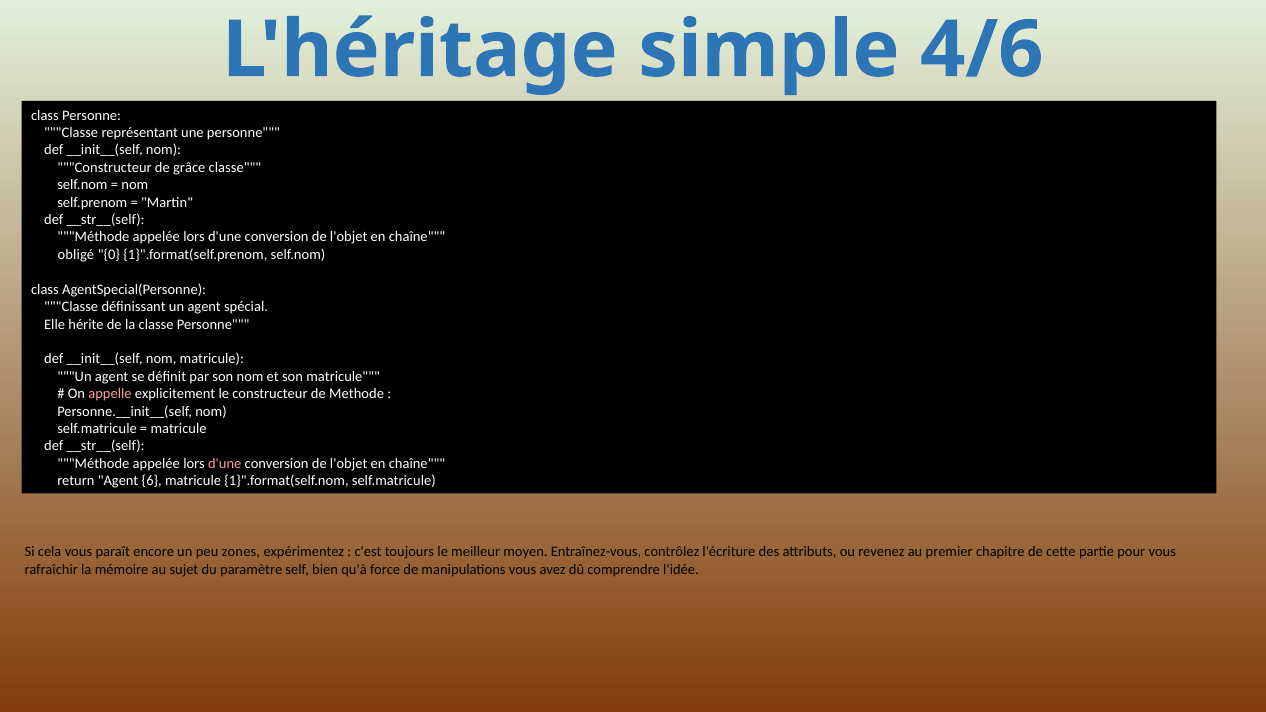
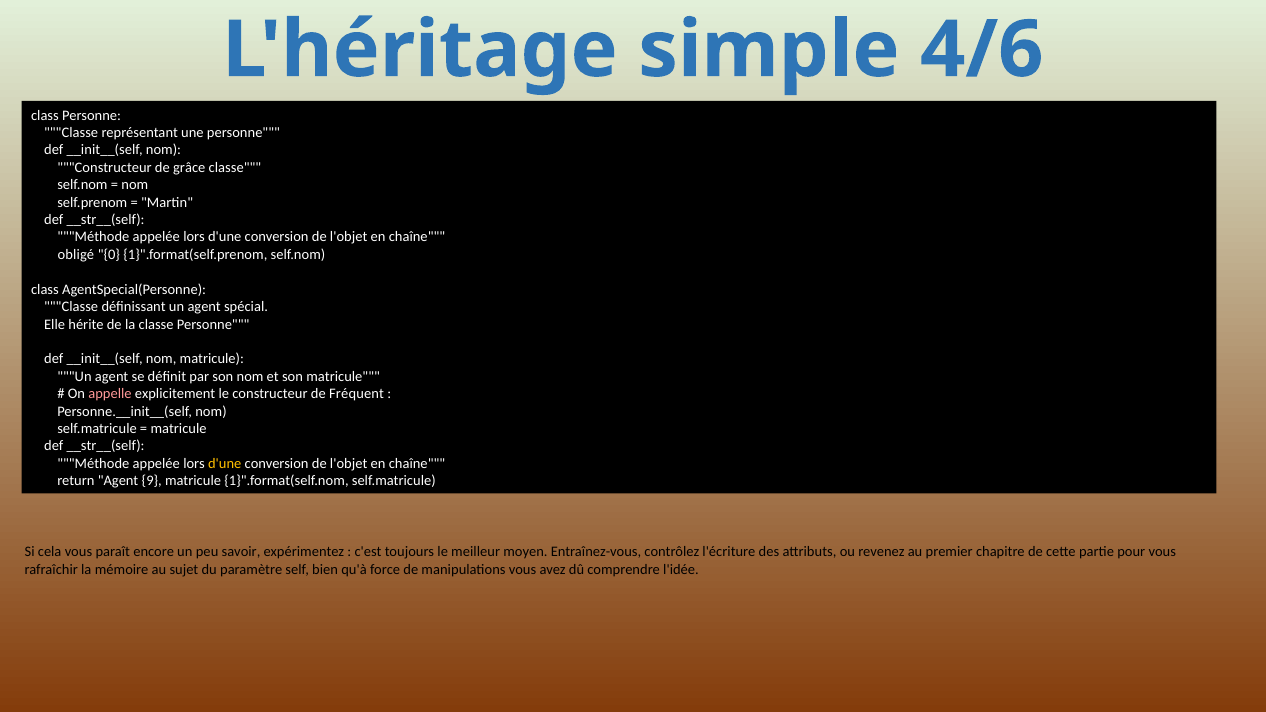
Methode: Methode -> Fréquent (357, 394)
d'une colour: pink -> yellow (225, 464)
6: 6 -> 9 (152, 481)
zones: zones -> savoir (241, 552)
